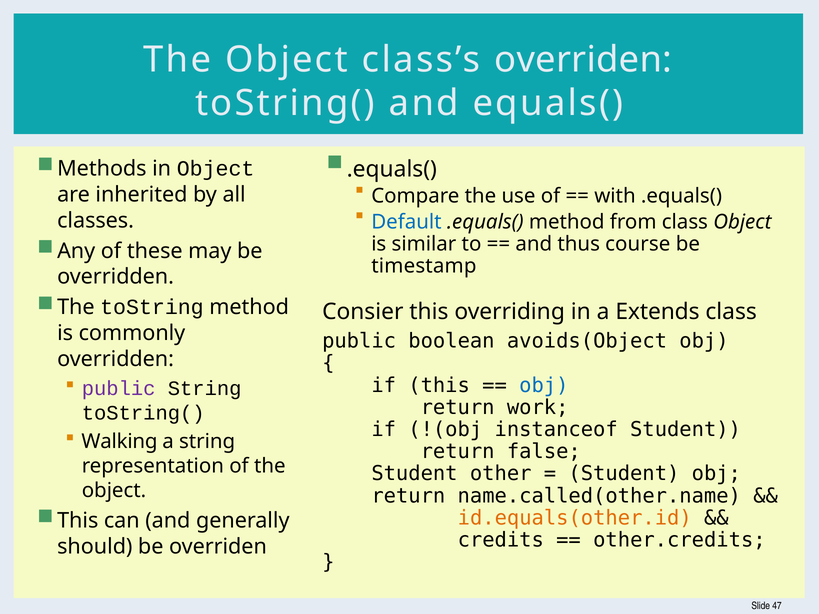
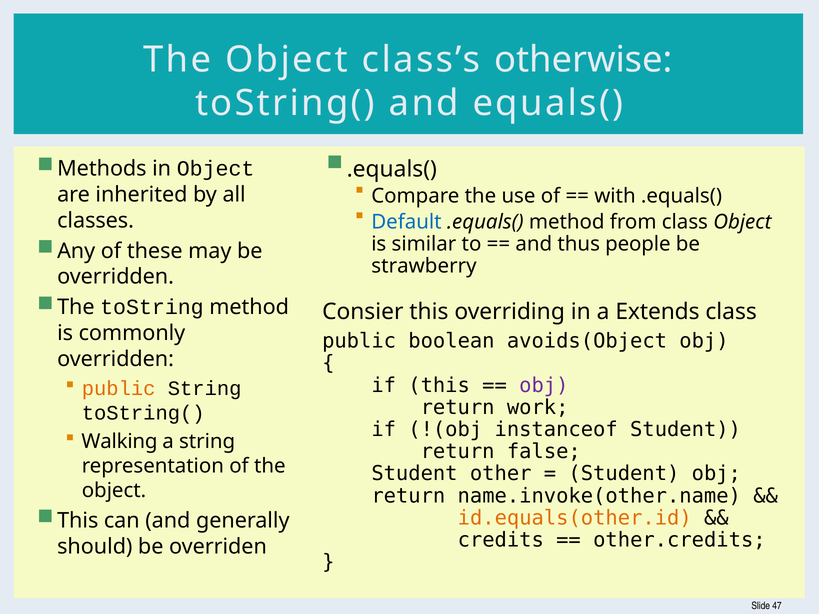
class’s overriden: overriden -> otherwise (583, 60)
course: course -> people (638, 244)
timestamp: timestamp -> strawberry (424, 266)
obj colour: blue -> purple (544, 385)
public colour: purple -> orange (119, 389)
name.called(other.name: name.called(other.name -> name.invoke(other.name (599, 496)
